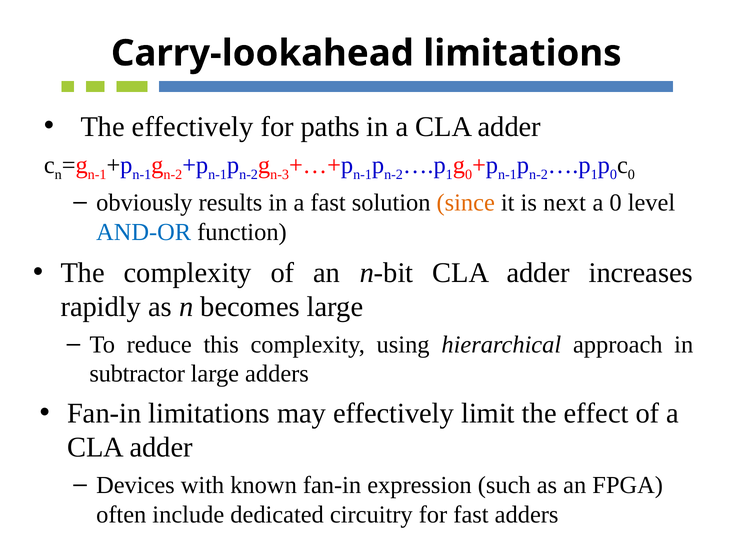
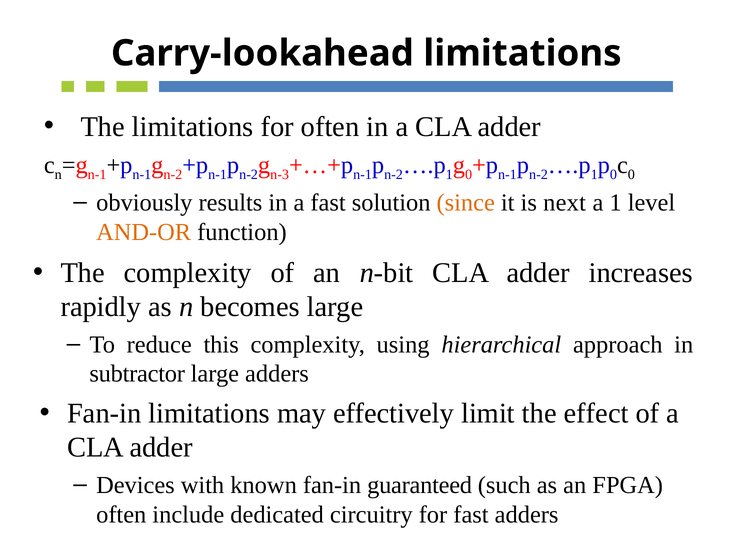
The effectively: effectively -> limitations (193, 127)
for paths: paths -> often (330, 127)
a 0: 0 -> 1 (616, 203)
AND-OR colour: blue -> orange (144, 232)
expression: expression -> guaranteed (420, 485)
